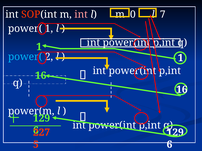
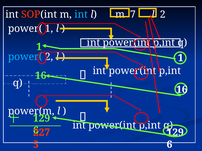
int colour: pink -> light blue (81, 15)
0: 0 -> 7 (133, 15)
7: 7 -> 2 (163, 15)
